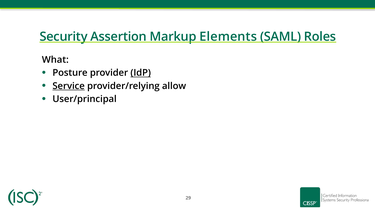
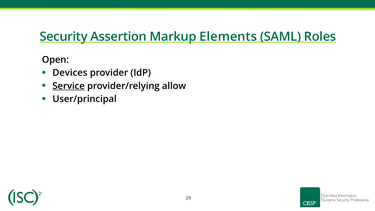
What: What -> Open (55, 60)
Posture: Posture -> Devices (70, 73)
IdP underline: present -> none (141, 73)
